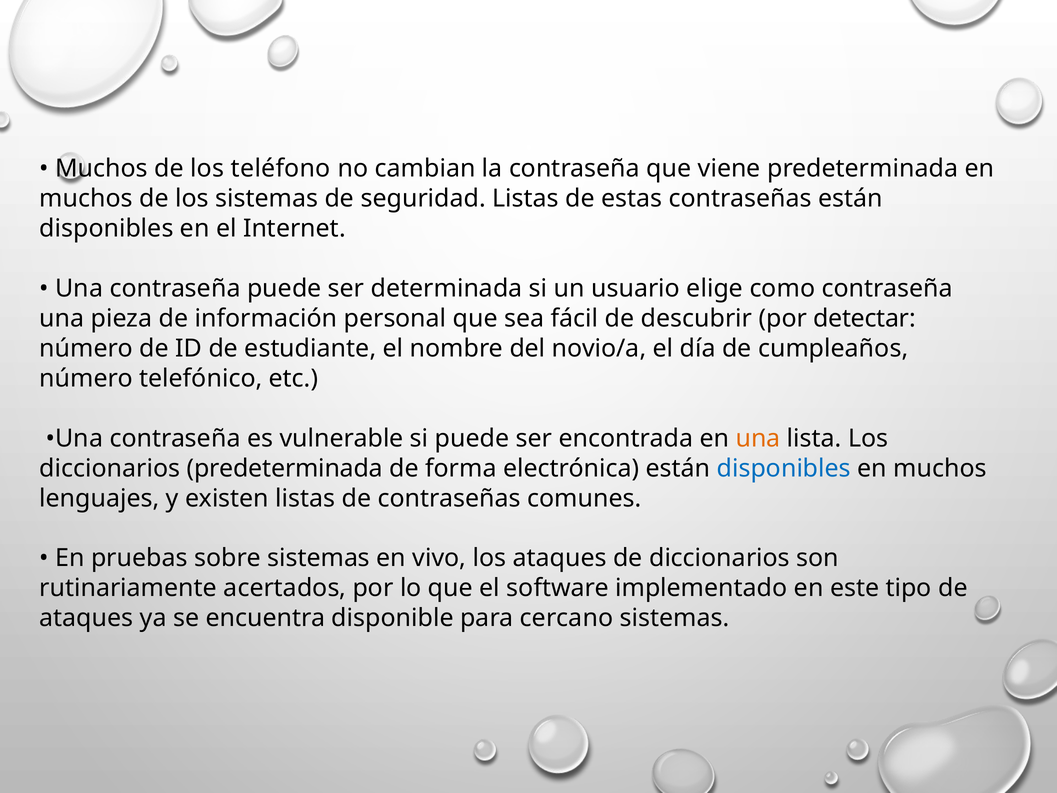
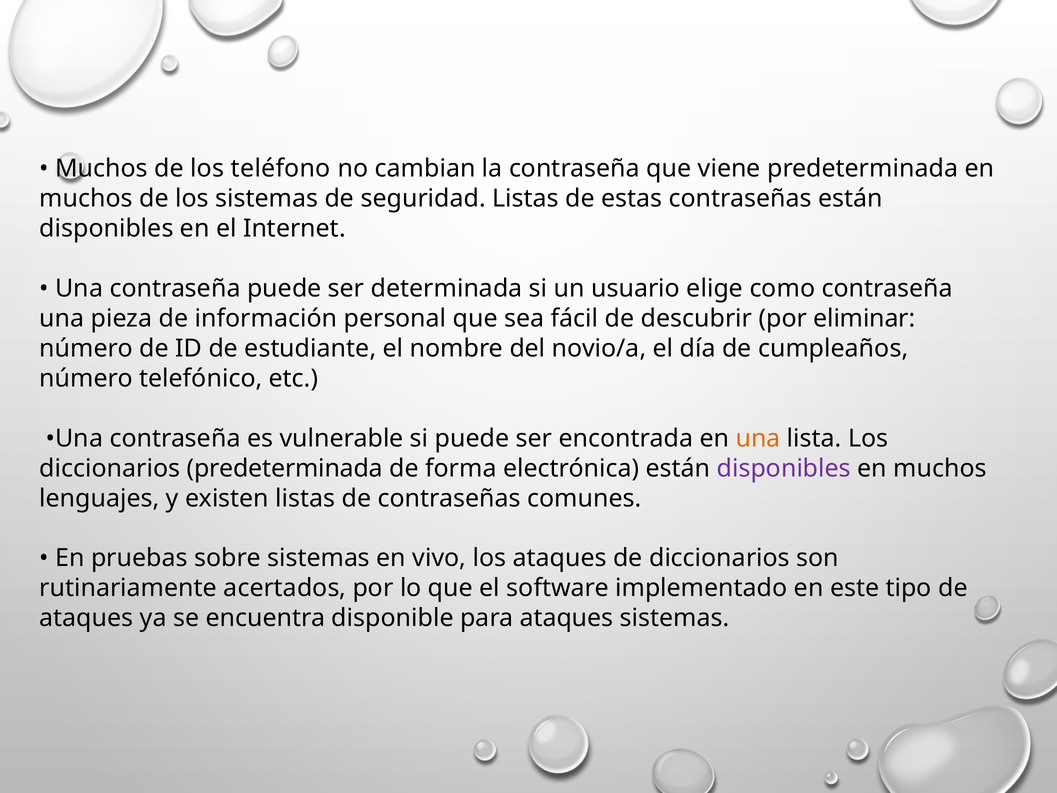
detectar: detectar -> eliminar (864, 318)
disponibles colour: blue -> purple (784, 468)
para cercano: cercano -> ataques (567, 618)
